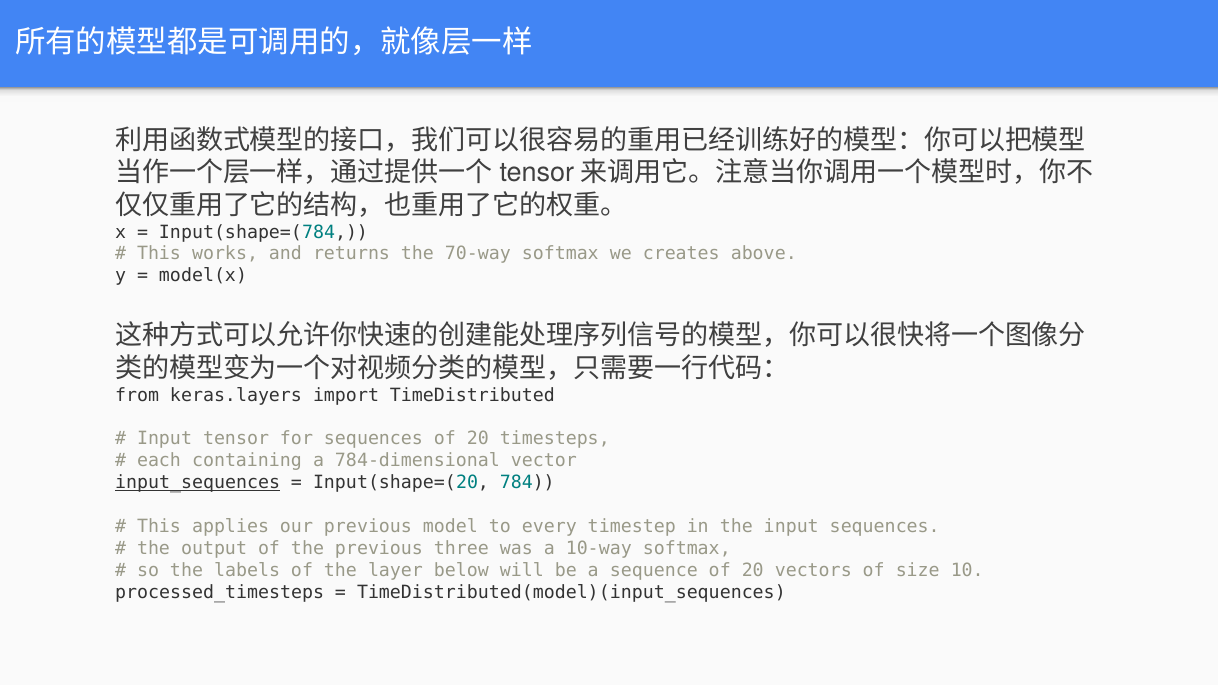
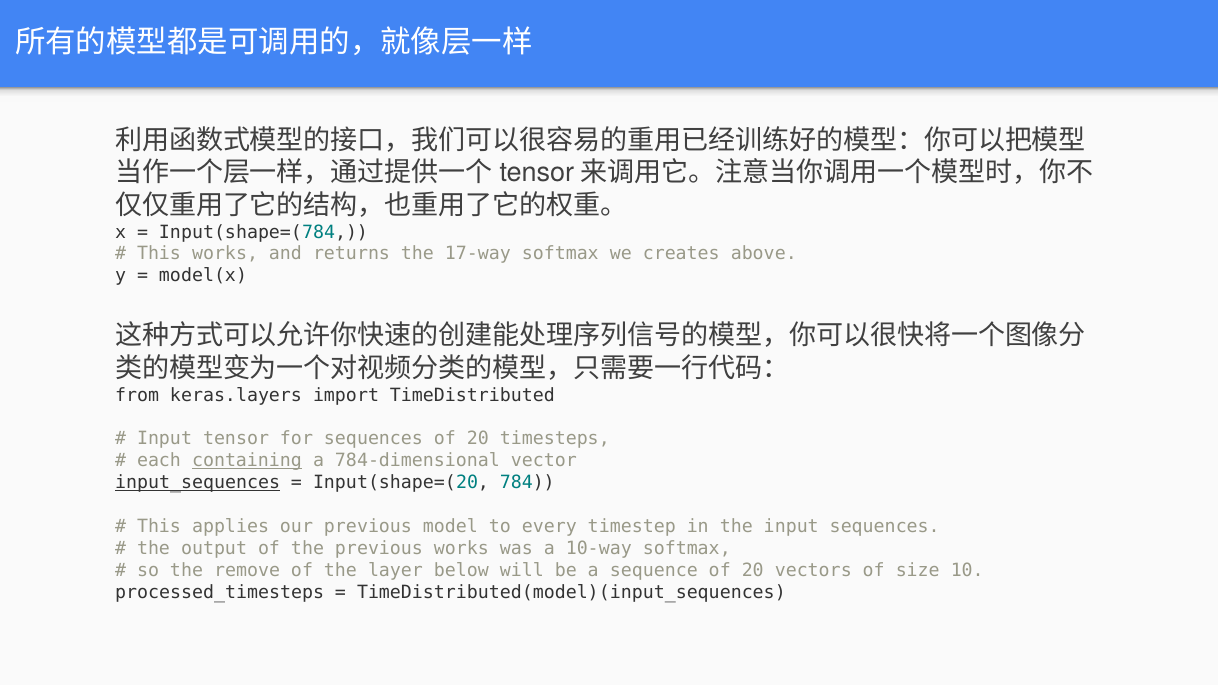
70-way: 70-way -> 17-way (478, 254)
containing underline: none -> present (247, 461)
previous three: three -> works (461, 549)
labels: labels -> remove (247, 571)
